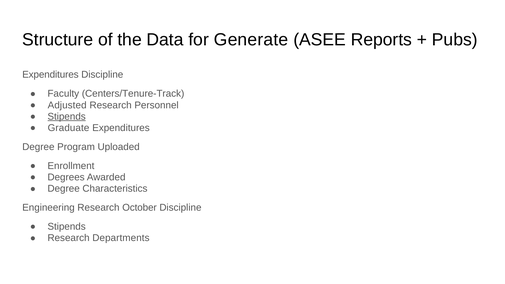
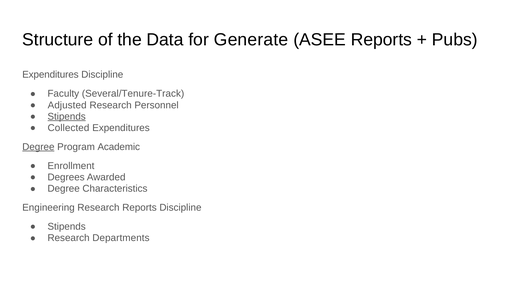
Centers/Tenure-Track: Centers/Tenure-Track -> Several/Tenure-Track (133, 94)
Graduate: Graduate -> Collected (68, 128)
Degree underline: none -> present (38, 147)
Uploaded: Uploaded -> Academic (119, 147)
Research October: October -> Reports (139, 208)
